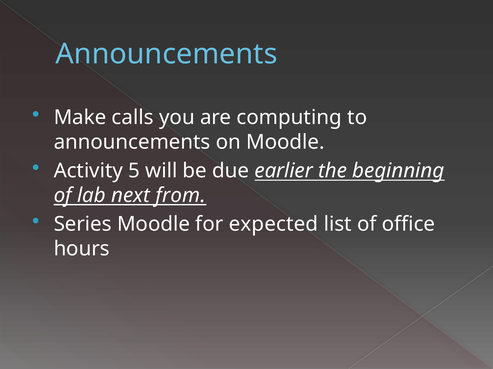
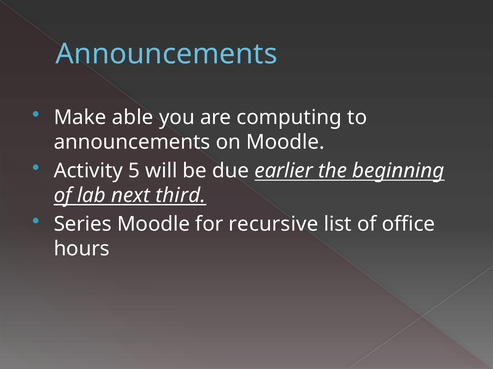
calls: calls -> able (133, 118)
from: from -> third (181, 196)
expected: expected -> recursive (273, 225)
